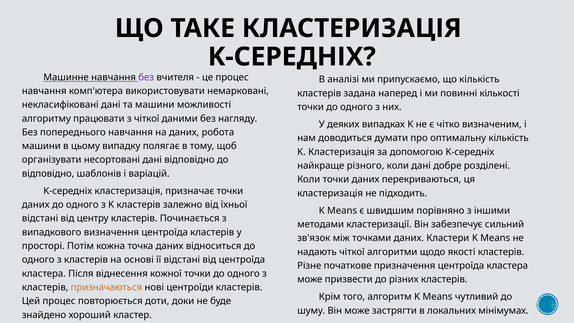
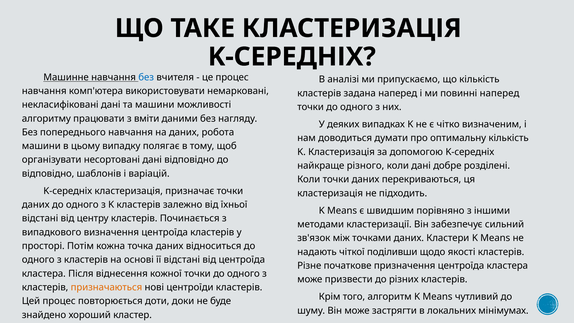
без colour: purple -> blue (146, 77)
повинні кількості: кількості -> наперед (500, 93)
з чіткої: чіткої -> вміти (147, 118)
алгоритми: алгоритми -> поділивши (392, 252)
